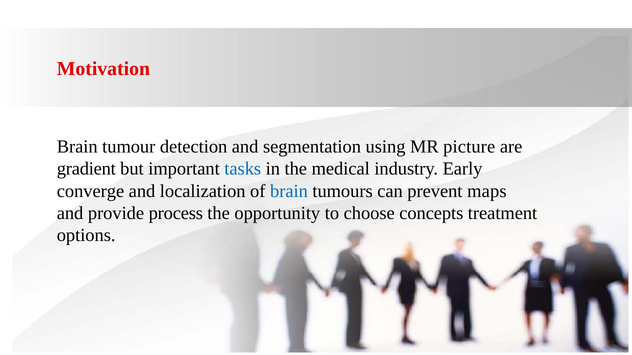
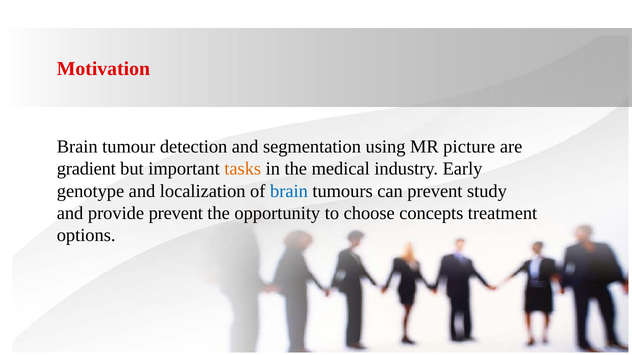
tasks colour: blue -> orange (243, 169)
converge: converge -> genotype (91, 191)
maps: maps -> study (487, 191)
provide process: process -> prevent (176, 213)
